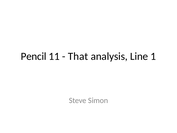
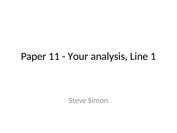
Pencil: Pencil -> Paper (34, 56)
That: That -> Your (78, 56)
